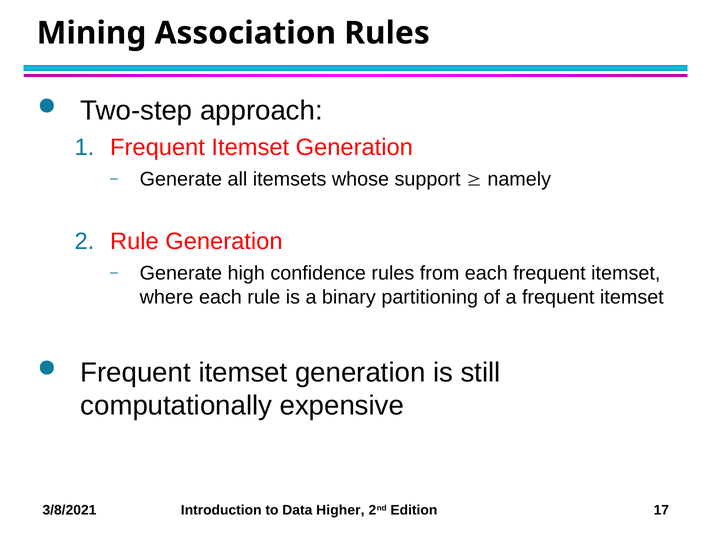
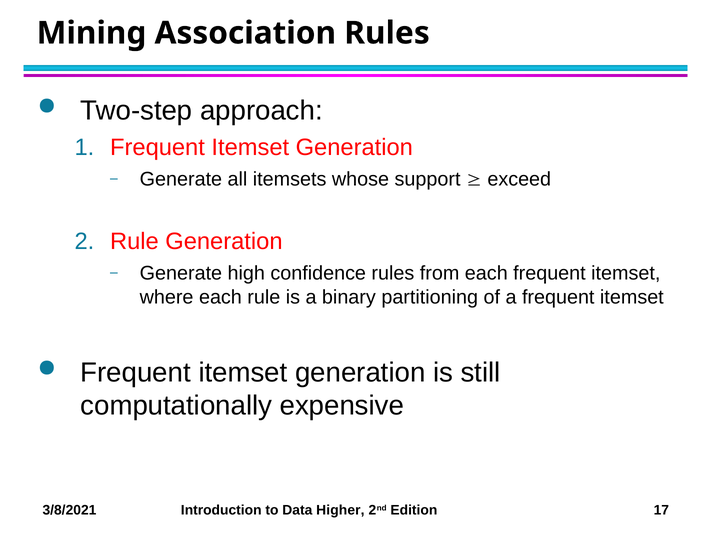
namely: namely -> exceed (519, 179)
